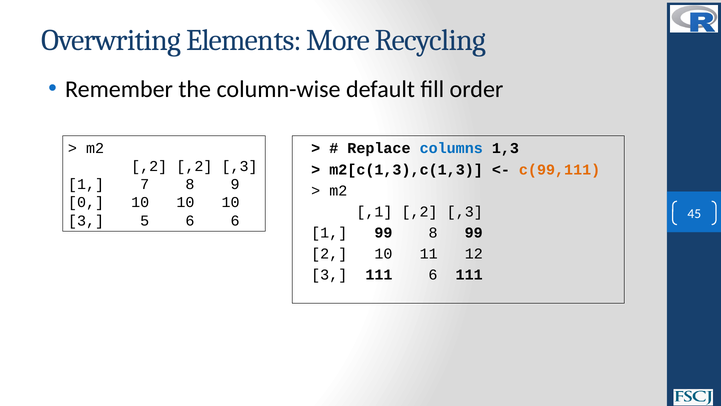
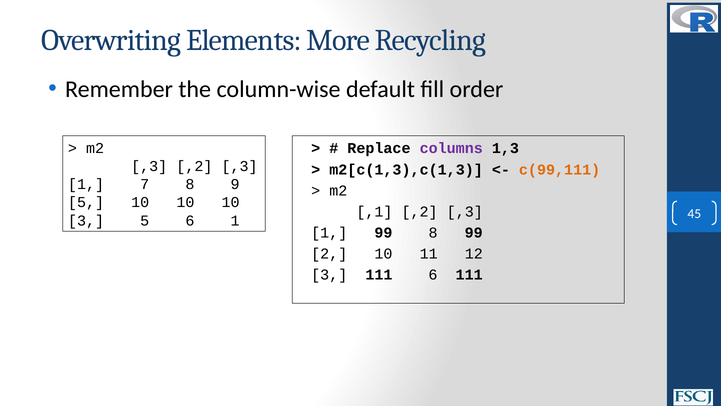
columns colour: blue -> purple (451, 148)
,2: ,2 -> ,3 (149, 166)
0: 0 -> 5 (86, 202)
6 6: 6 -> 1 (235, 220)
